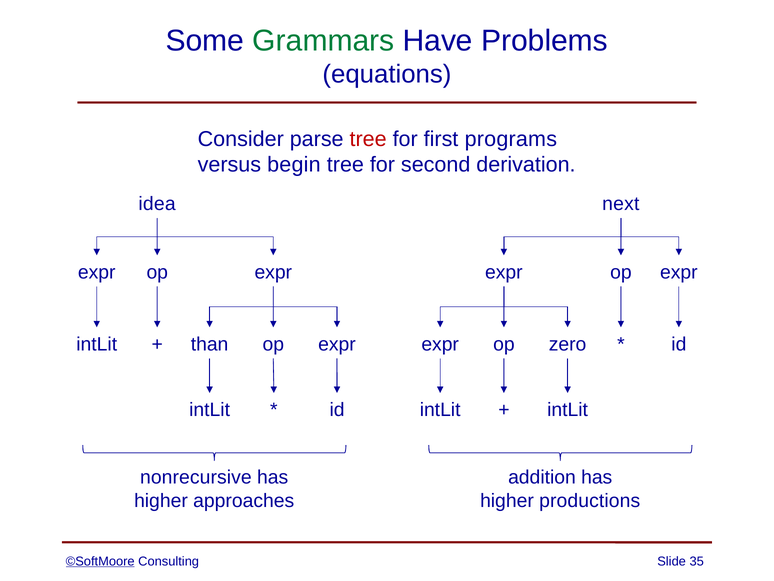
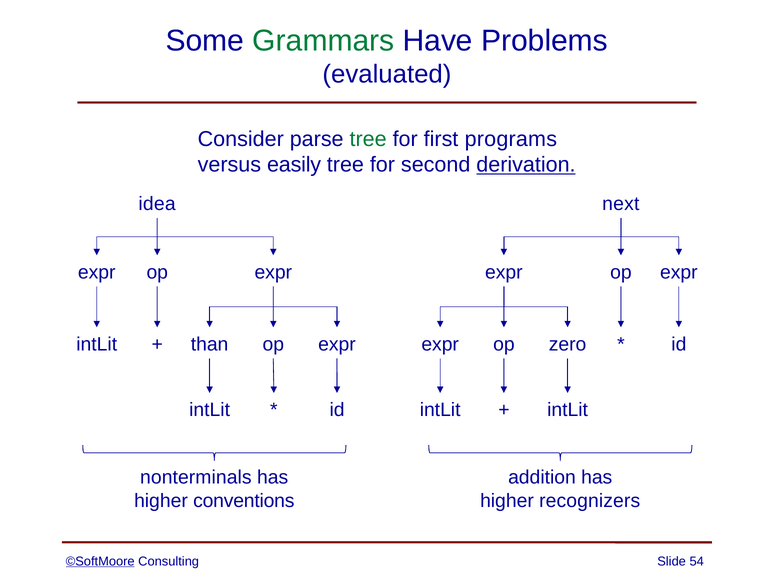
equations: equations -> evaluated (387, 74)
tree colour: red -> green (368, 139)
begin: begin -> easily (294, 165)
derivation underline: none -> present (526, 165)
nonrecursive: nonrecursive -> nonterminals (196, 477)
approaches: approaches -> conventions (244, 500)
productions: productions -> recognizers (590, 500)
35: 35 -> 54 (697, 561)
